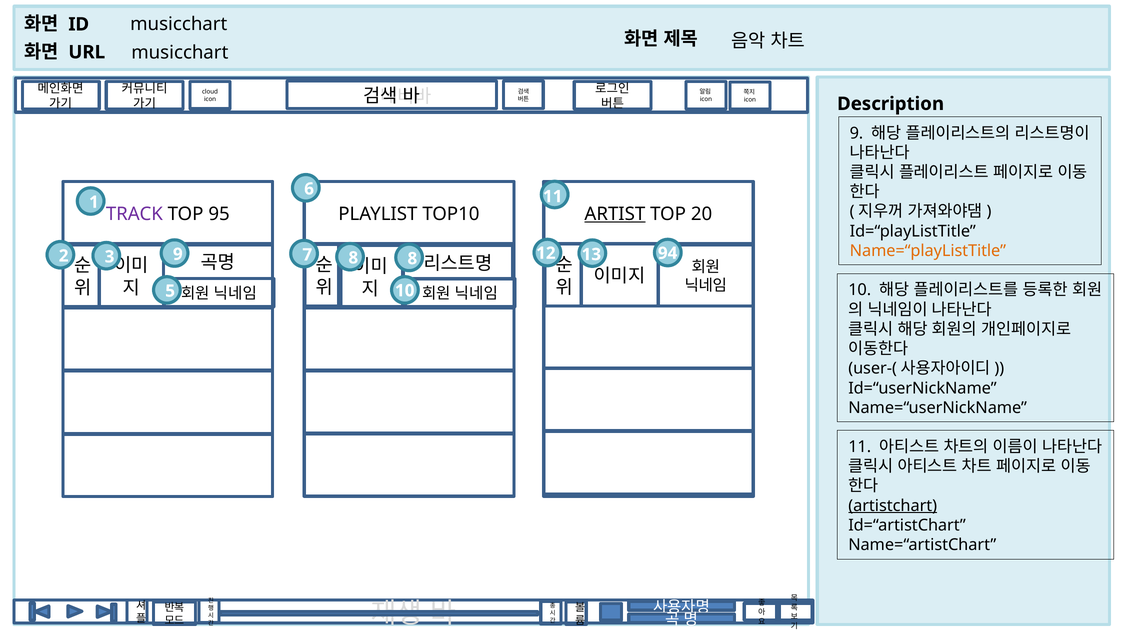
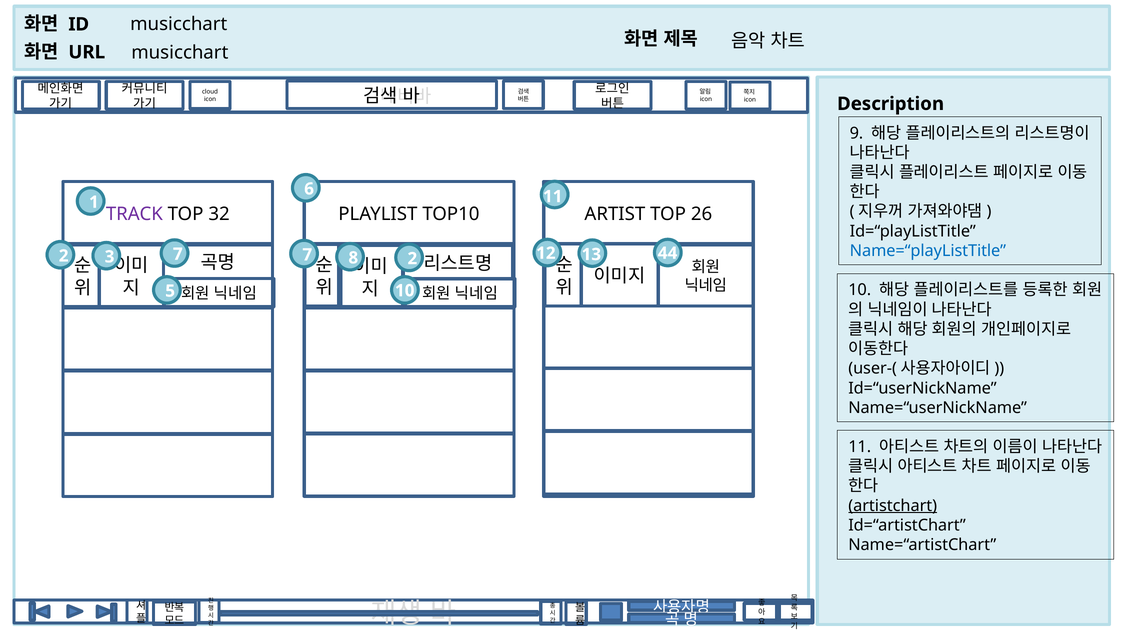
95: 95 -> 32 (219, 214)
ARTIST underline: present -> none (615, 214)
20: 20 -> 26 (702, 214)
Name=“playListTitle colour: orange -> blue (928, 251)
94: 94 -> 44 (668, 253)
8: 8 -> 2 (412, 259)
3 9: 9 -> 7 (178, 254)
